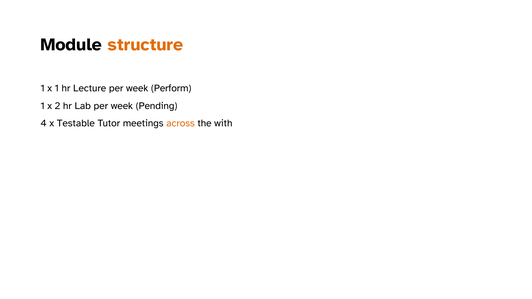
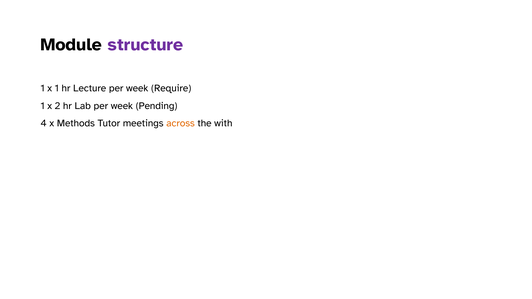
structure colour: orange -> purple (145, 45)
Perform: Perform -> Require (171, 88)
Testable: Testable -> Methods (76, 123)
